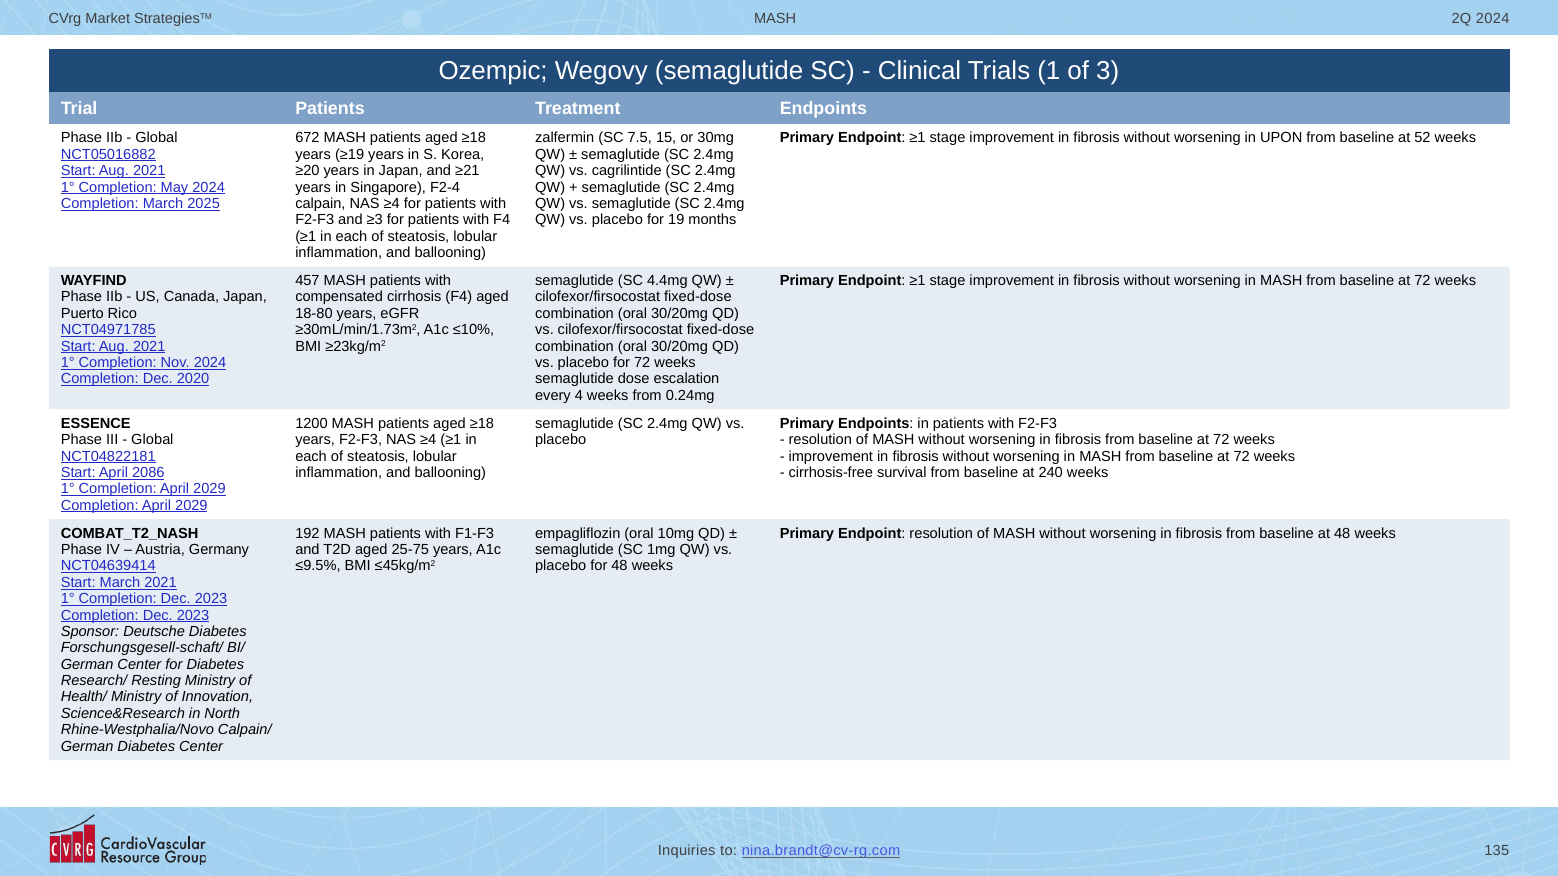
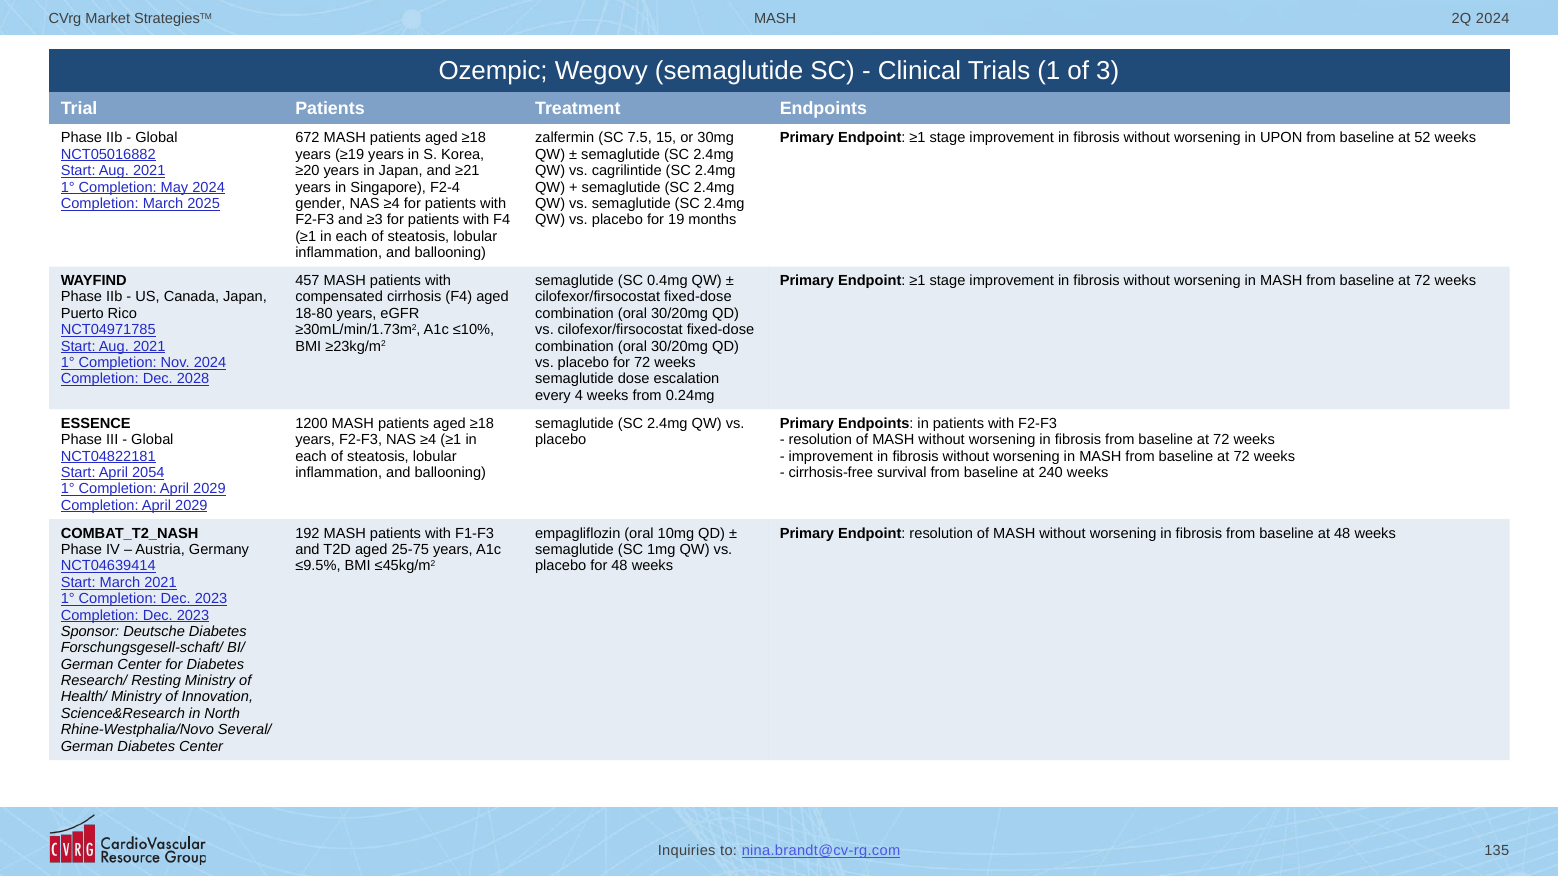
calpain: calpain -> gender (320, 204)
4.4mg: 4.4mg -> 0.4mg (667, 281)
2020: 2020 -> 2028 (193, 379)
2086: 2086 -> 2054 (148, 473)
Calpain/: Calpain/ -> Several/ (245, 730)
